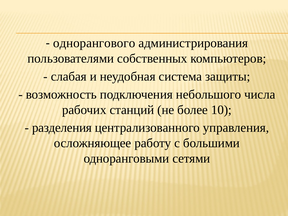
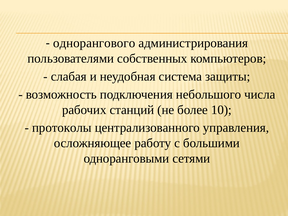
разделения: разделения -> протоколы (62, 128)
